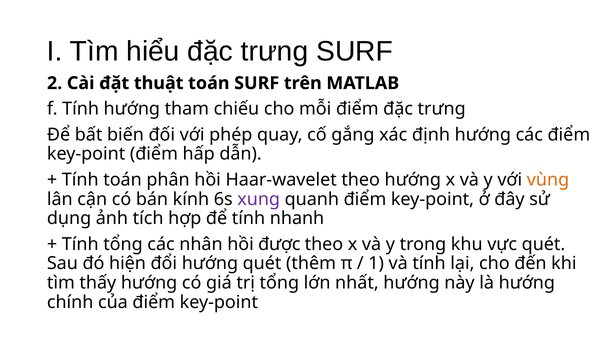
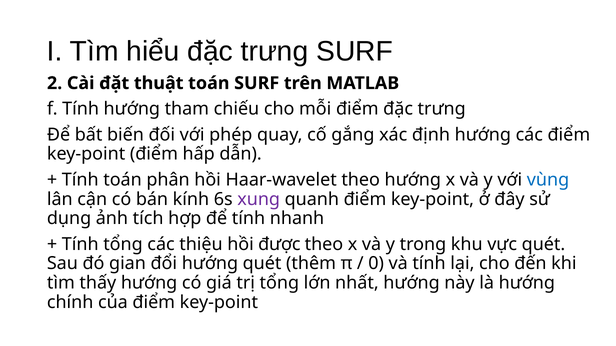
vùng colour: orange -> blue (548, 180)
nhân: nhân -> thiệu (201, 245)
hiện: hiện -> gian (128, 264)
1: 1 -> 0 (376, 264)
